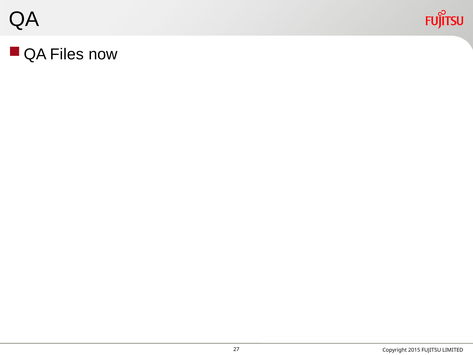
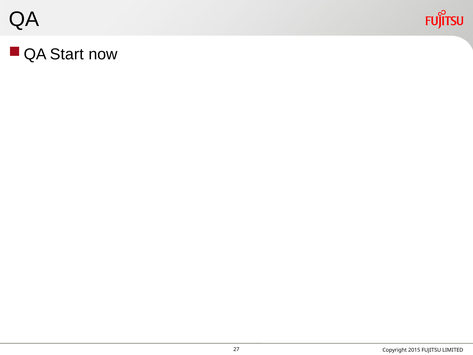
Files: Files -> Start (67, 54)
